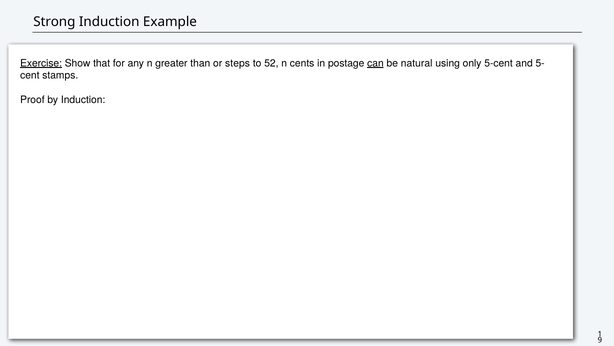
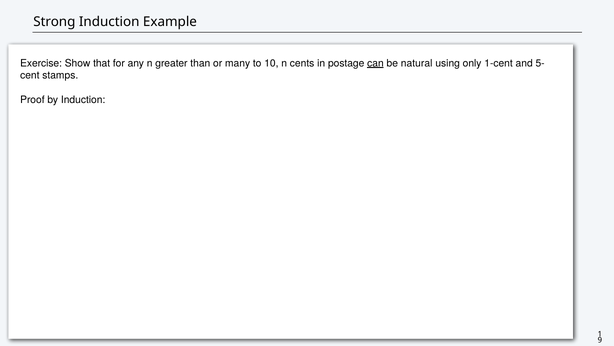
Exercise underline: present -> none (41, 63)
steps: steps -> many (238, 63)
52: 52 -> 10 (271, 63)
5-cent: 5-cent -> 1-cent (499, 63)
